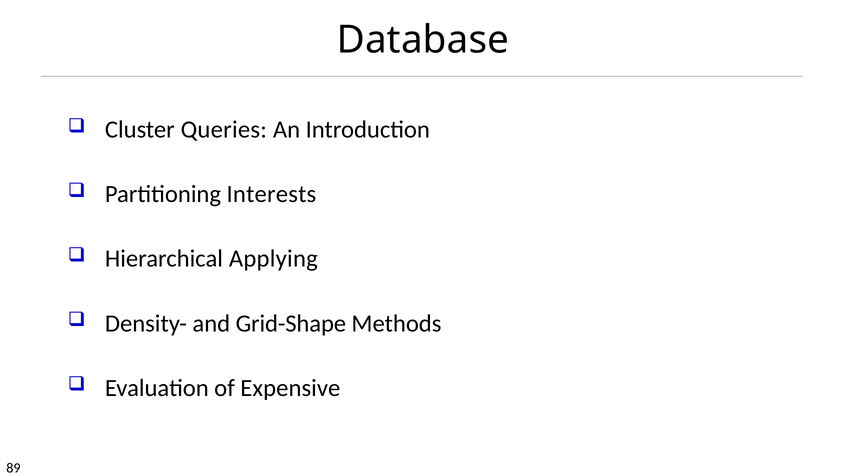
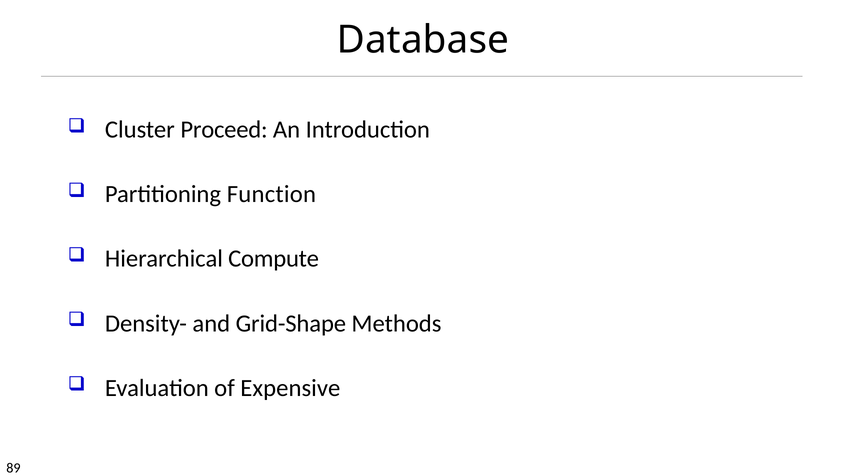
Queries: Queries -> Proceed (224, 130)
Interests: Interests -> Function (271, 194)
Applying: Applying -> Compute (274, 259)
